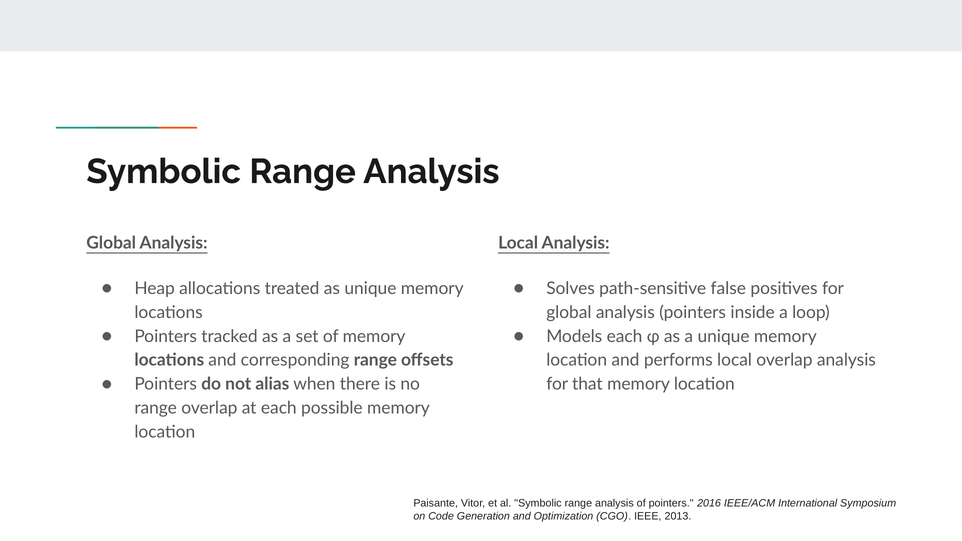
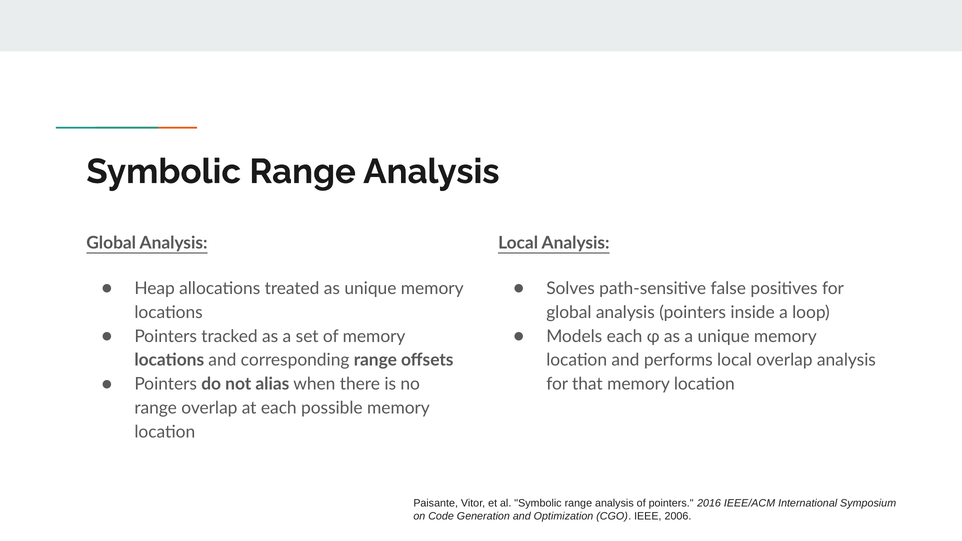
2013: 2013 -> 2006 (678, 516)
